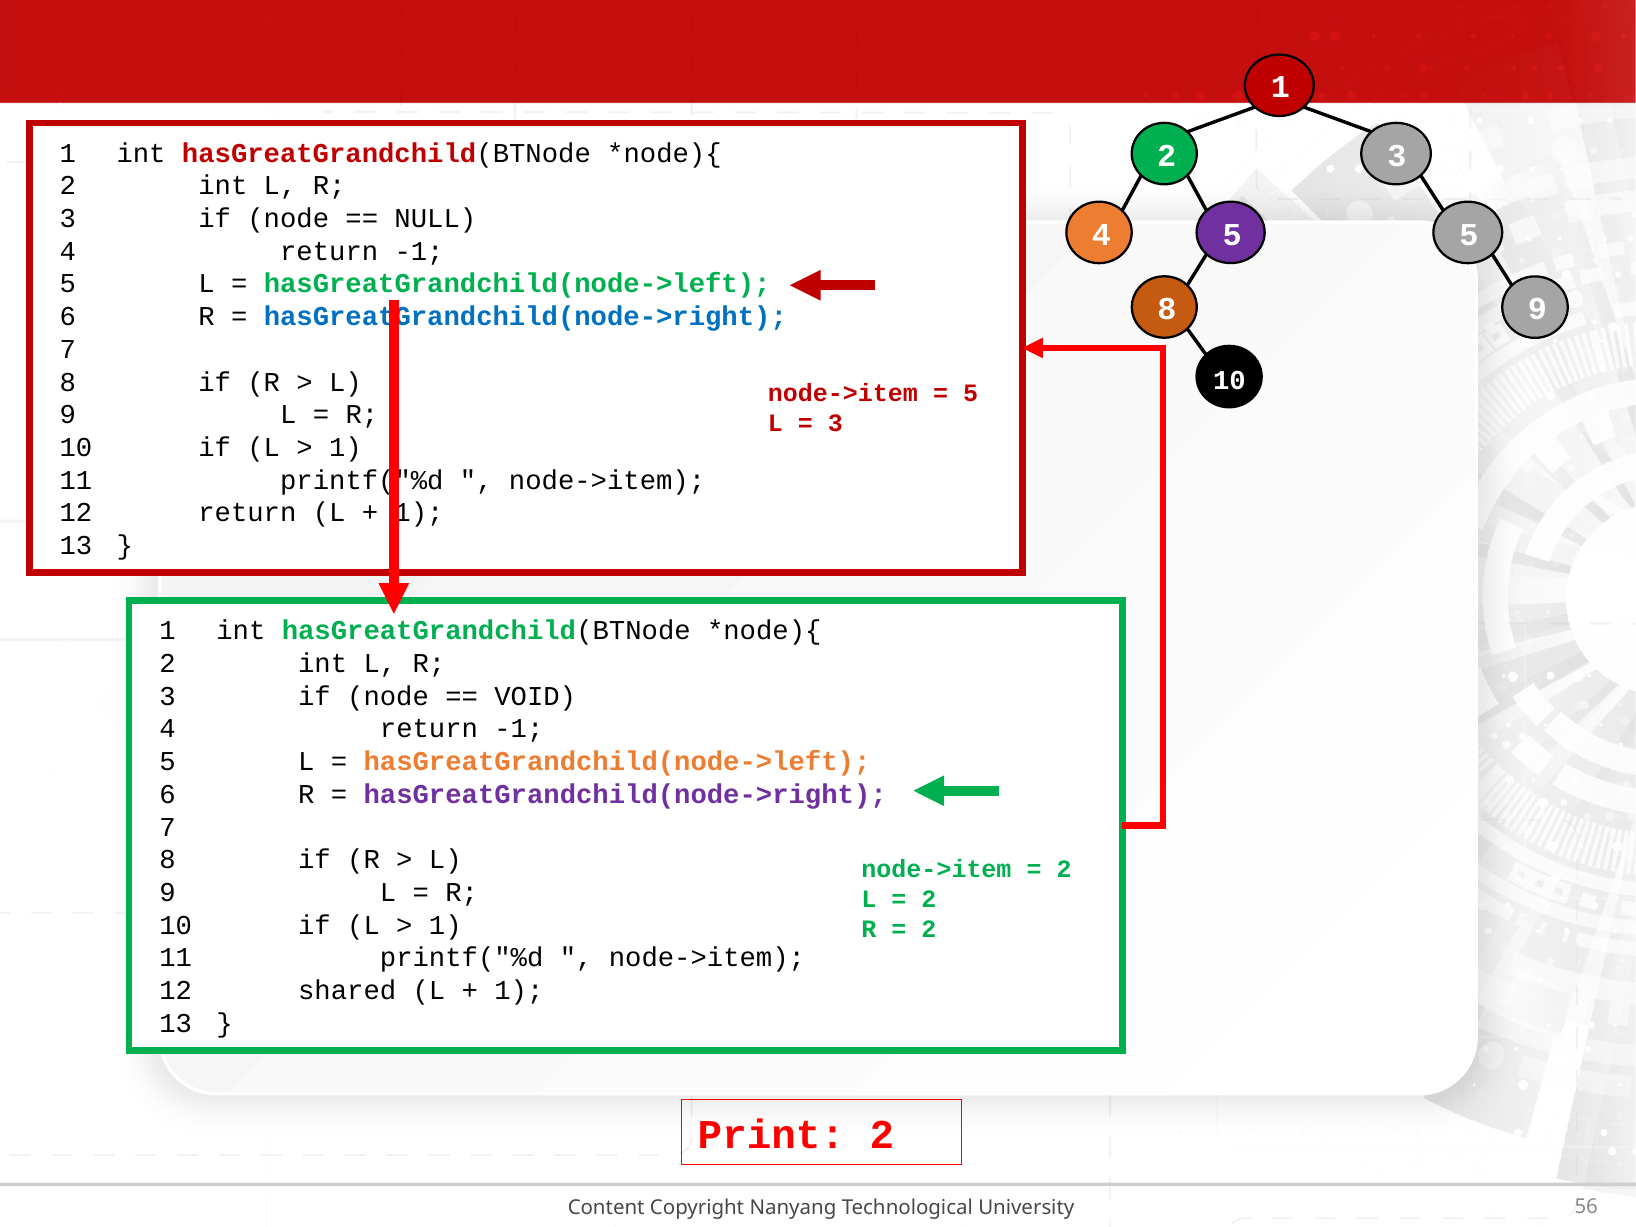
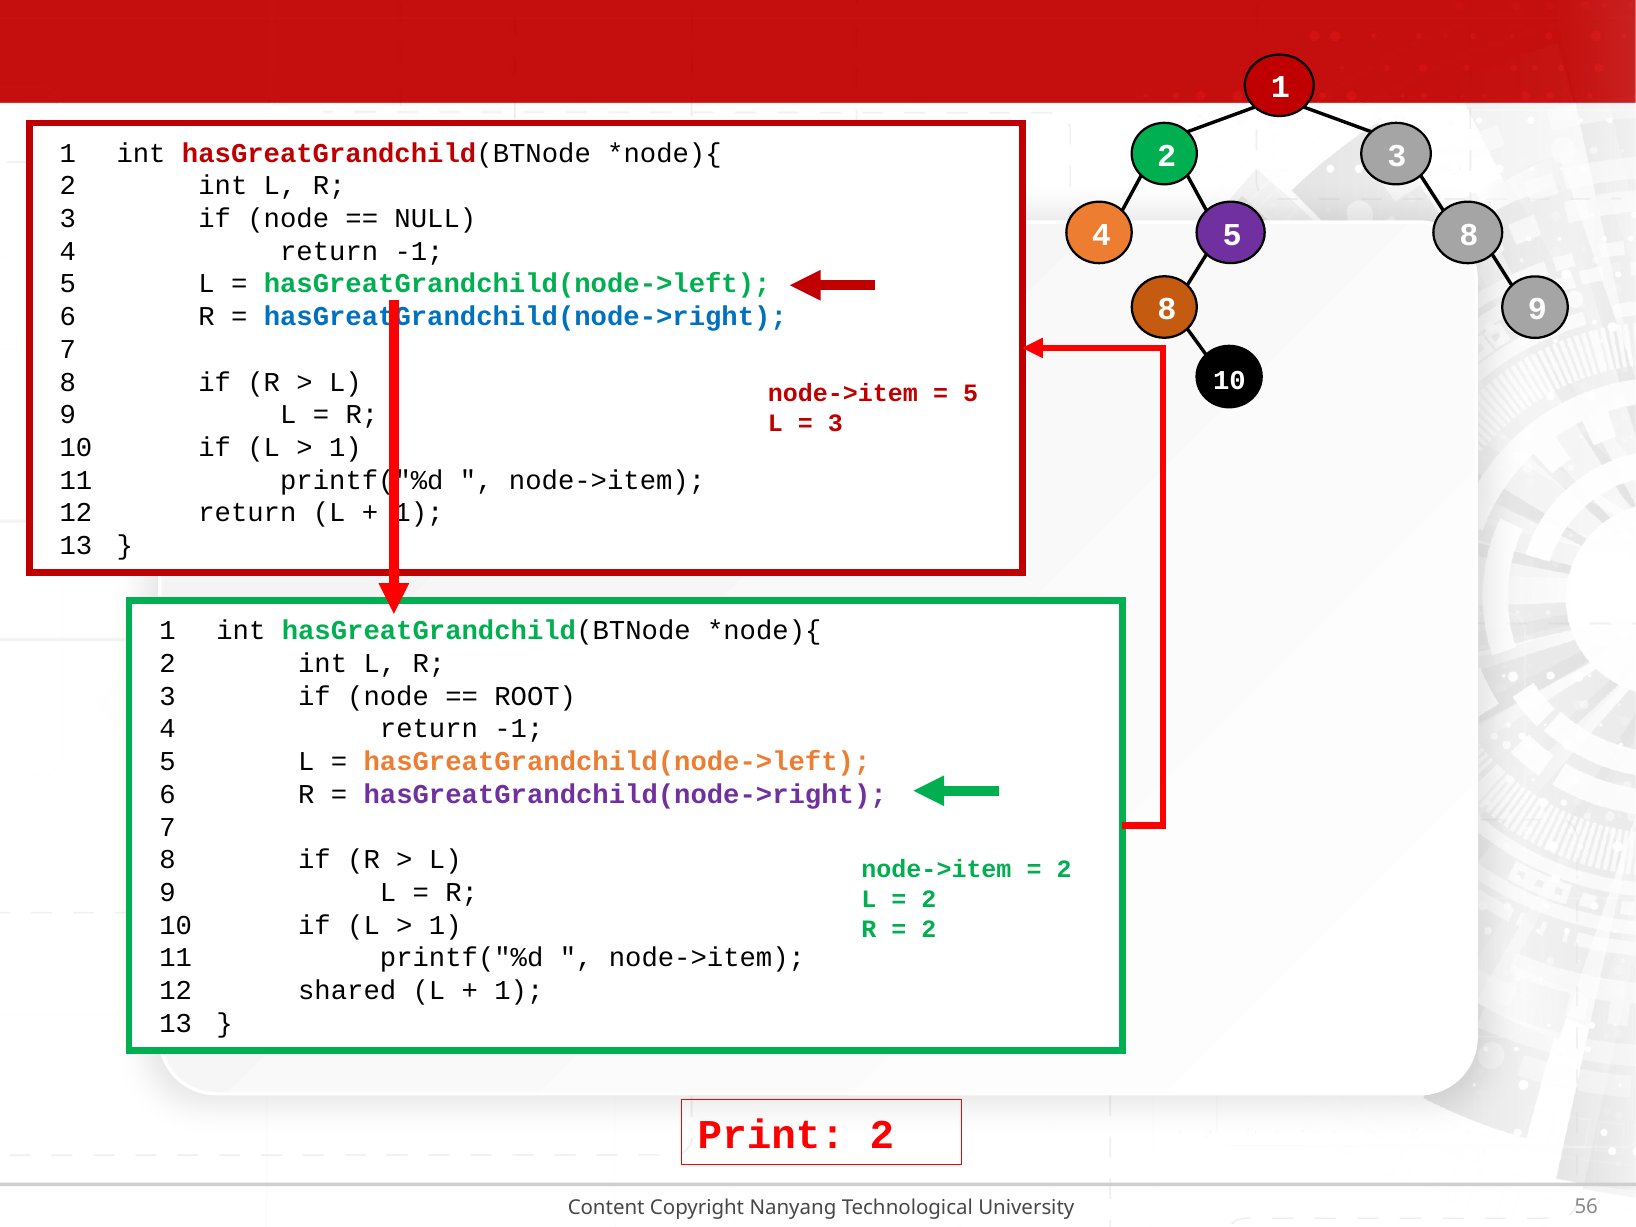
5: 5 -> 8 (1469, 235)
VOID: VOID -> ROOT (535, 696)
